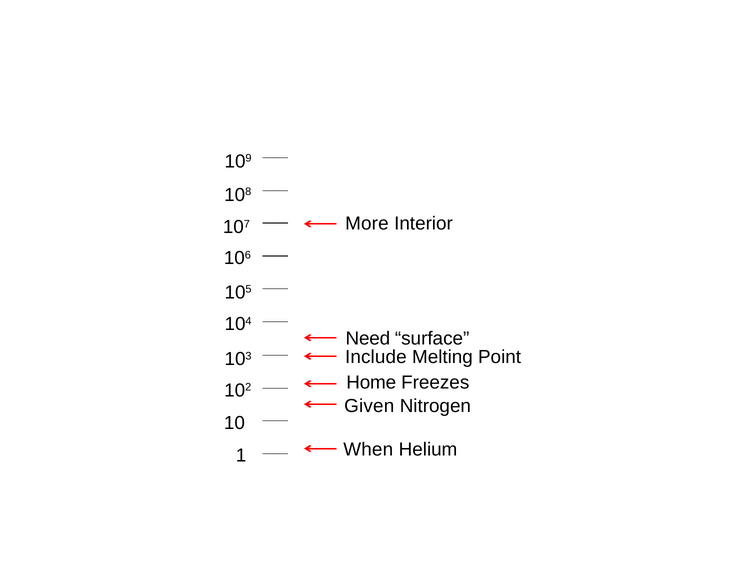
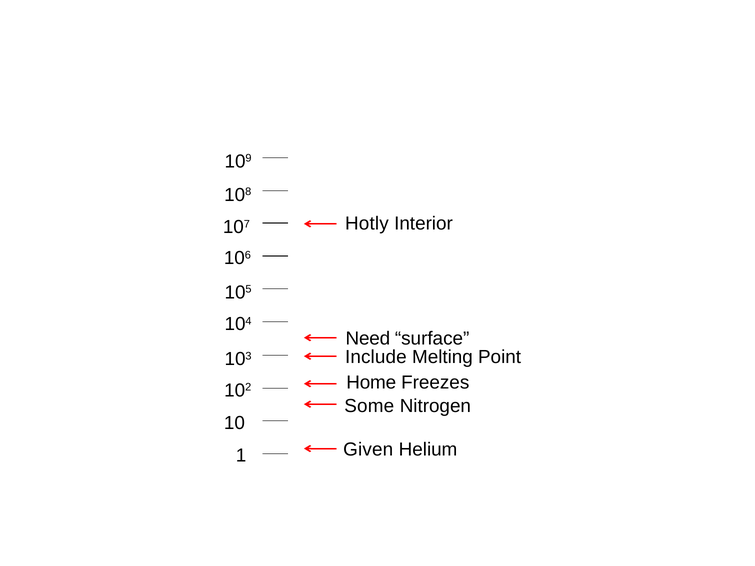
More: More -> Hotly (367, 224)
Given: Given -> Some (369, 406)
When: When -> Given (368, 450)
